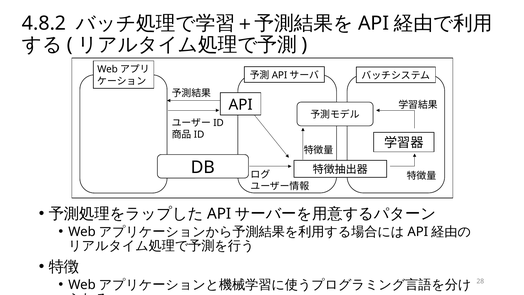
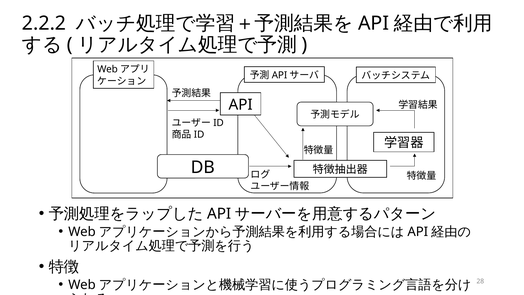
4.8.2: 4.8.2 -> 2.2.2 (44, 23)
